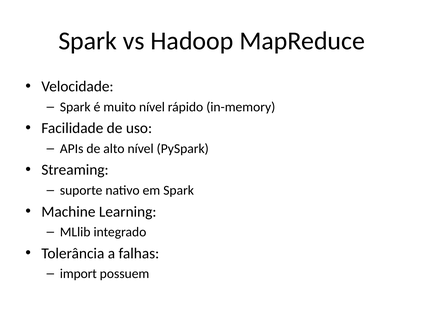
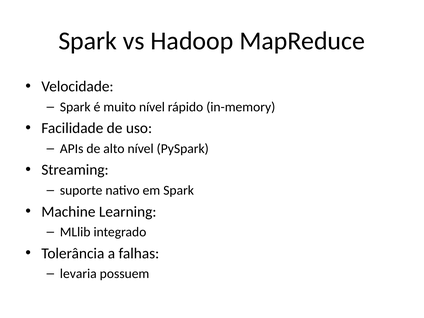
import: import -> levaria (78, 274)
